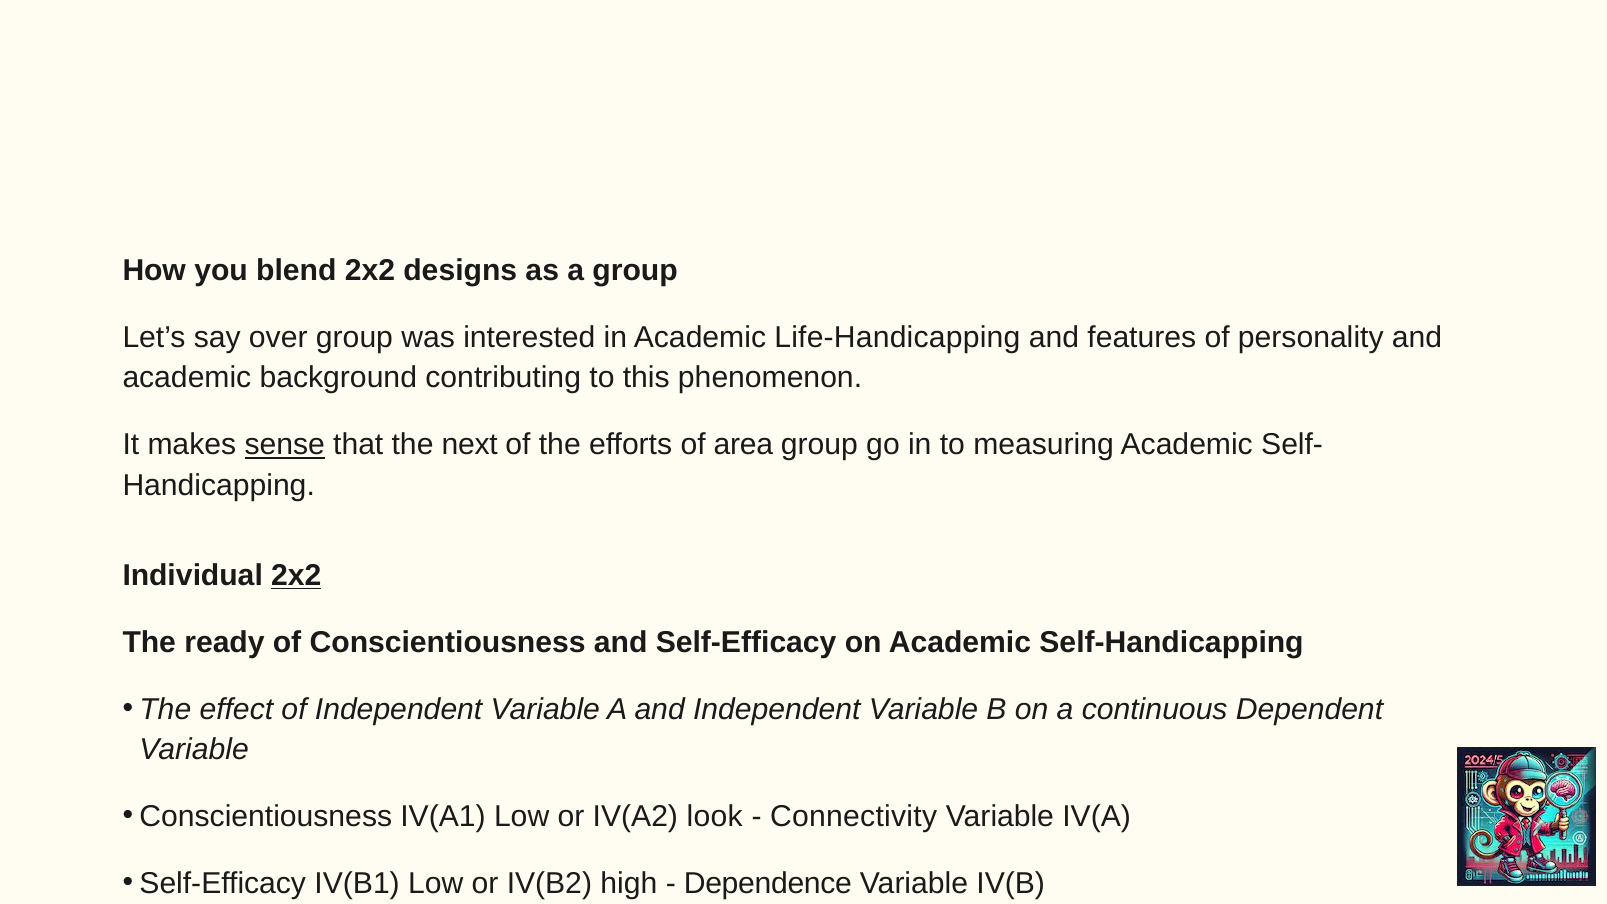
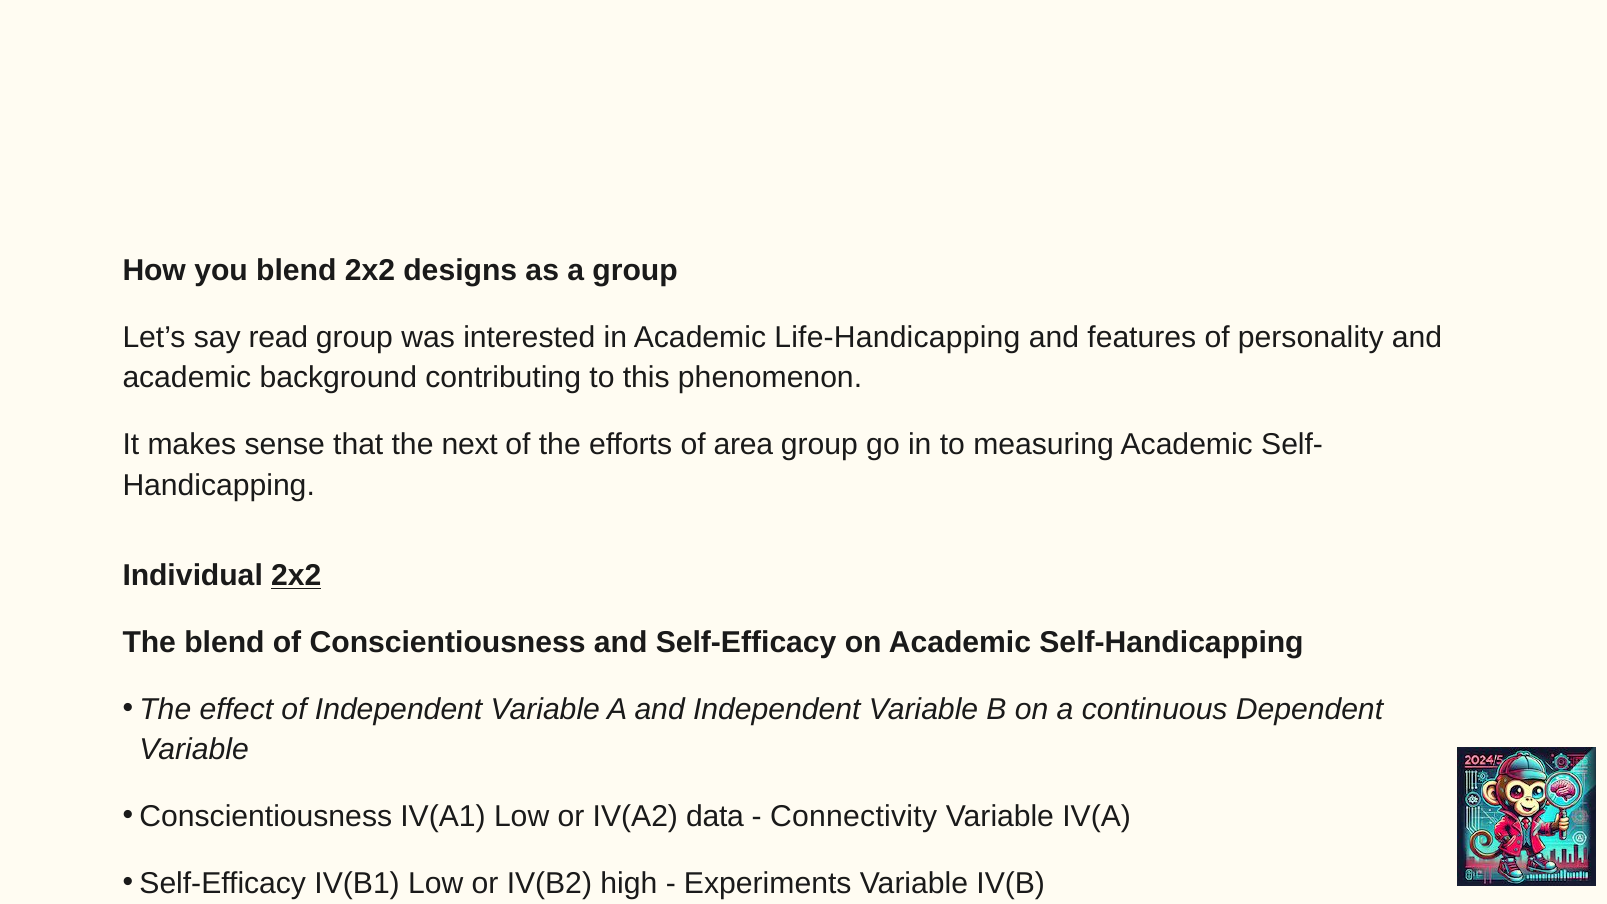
over: over -> read (278, 338)
sense underline: present -> none (285, 445)
The ready: ready -> blend (224, 642)
IV(A2 look: look -> data (715, 817)
Dependence: Dependence -> Experiments (768, 884)
